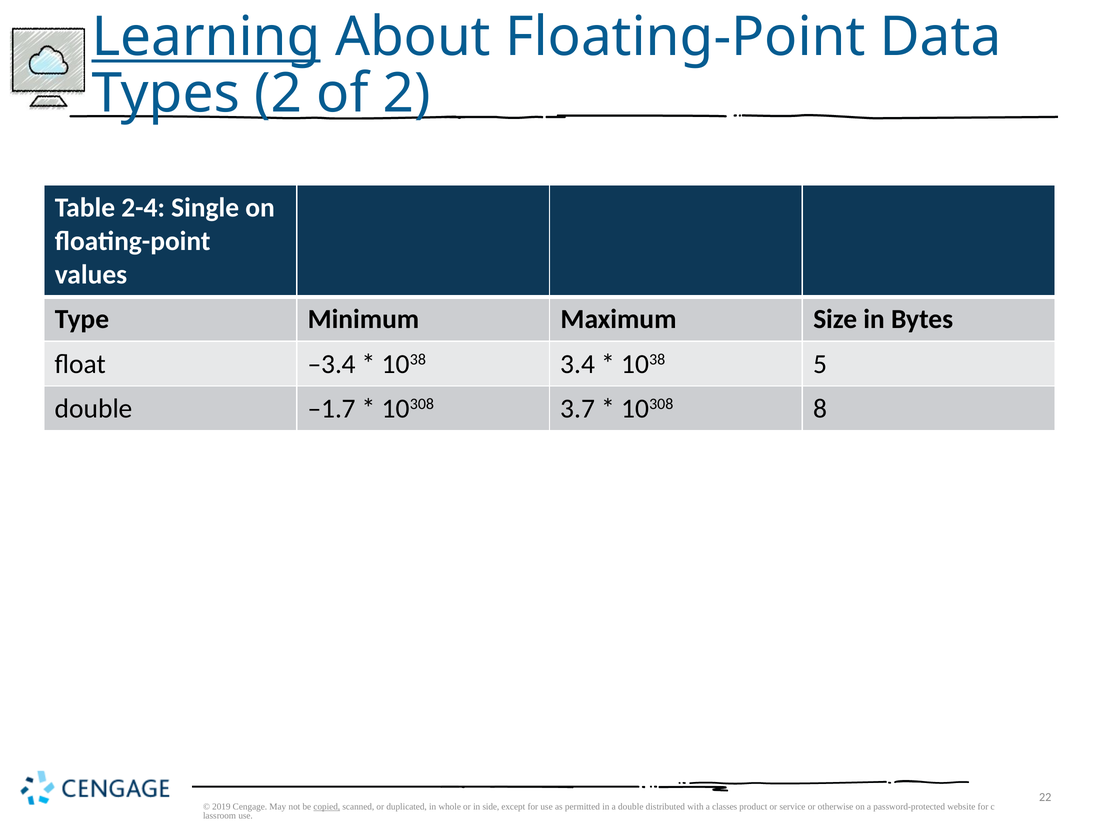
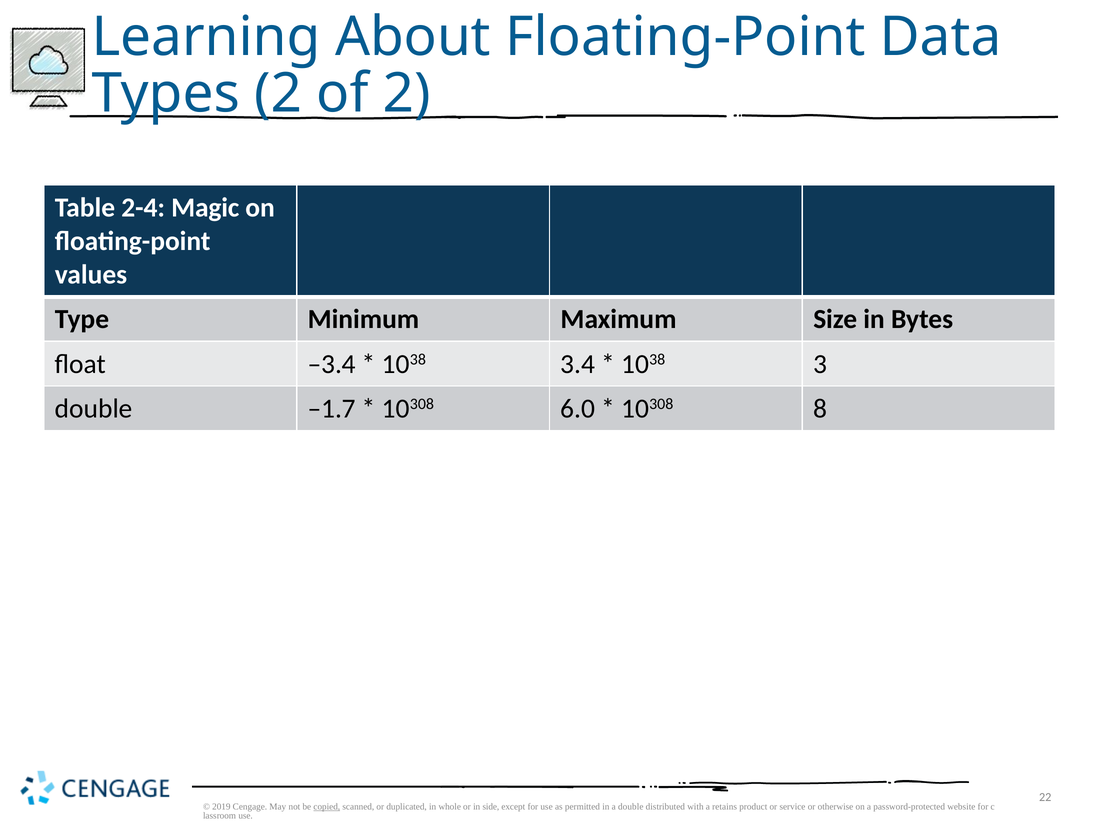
Learning underline: present -> none (206, 37)
Single: Single -> Magic (205, 207)
5: 5 -> 3 (820, 364)
3.7: 3.7 -> 6.0 (578, 408)
classes: classes -> retains (725, 806)
